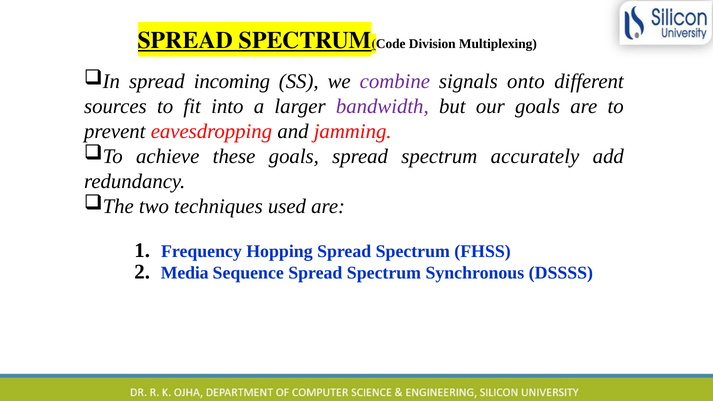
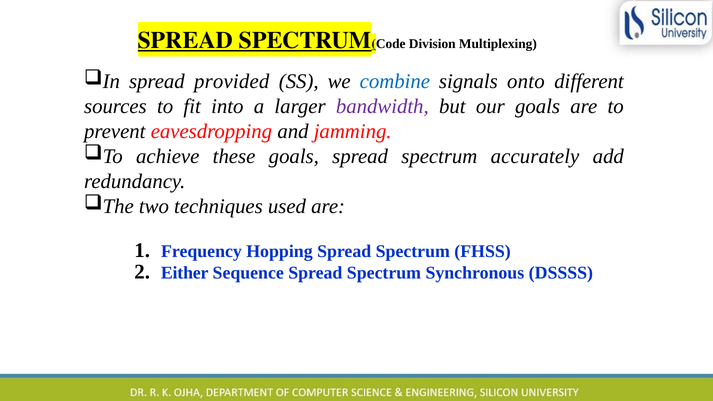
incoming: incoming -> provided (232, 82)
combine colour: purple -> blue (395, 82)
Media: Media -> Either (185, 273)
